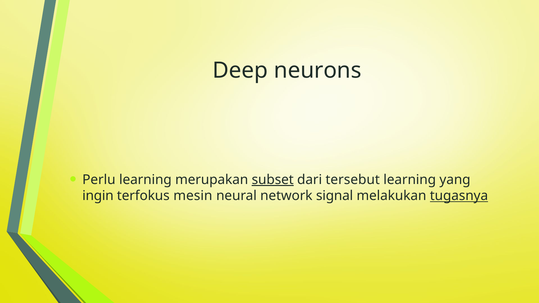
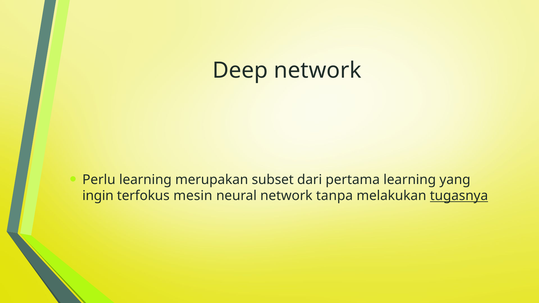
Deep neurons: neurons -> network (318, 71)
subset underline: present -> none (273, 180)
tersebut: tersebut -> pertama (353, 180)
signal: signal -> tanpa (334, 196)
